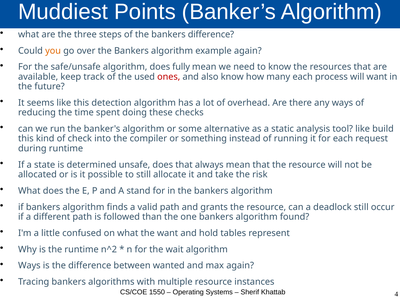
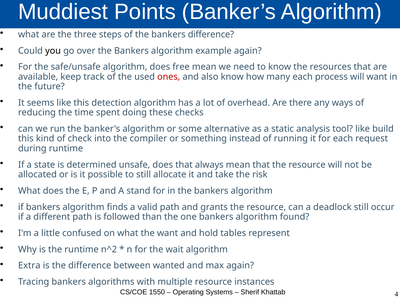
you colour: orange -> black (53, 51)
fully: fully -> free (181, 67)
Ways: Ways -> Extra (29, 266)
